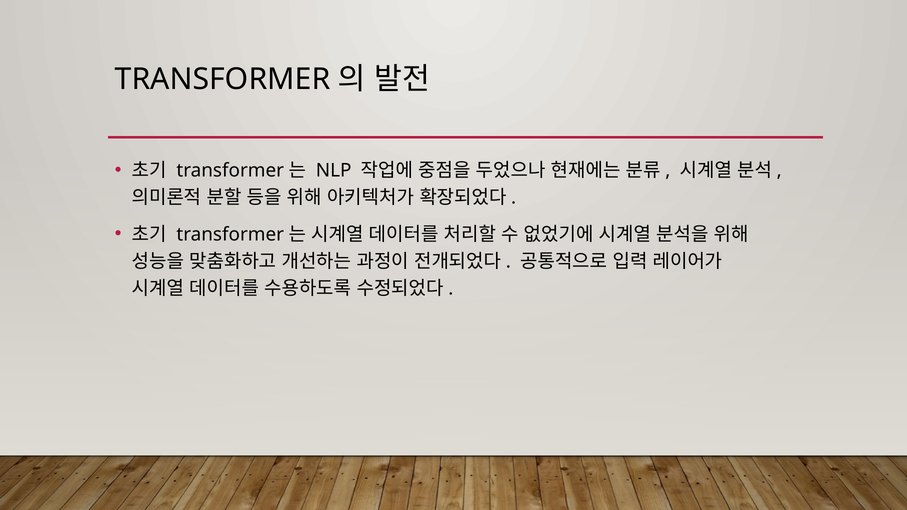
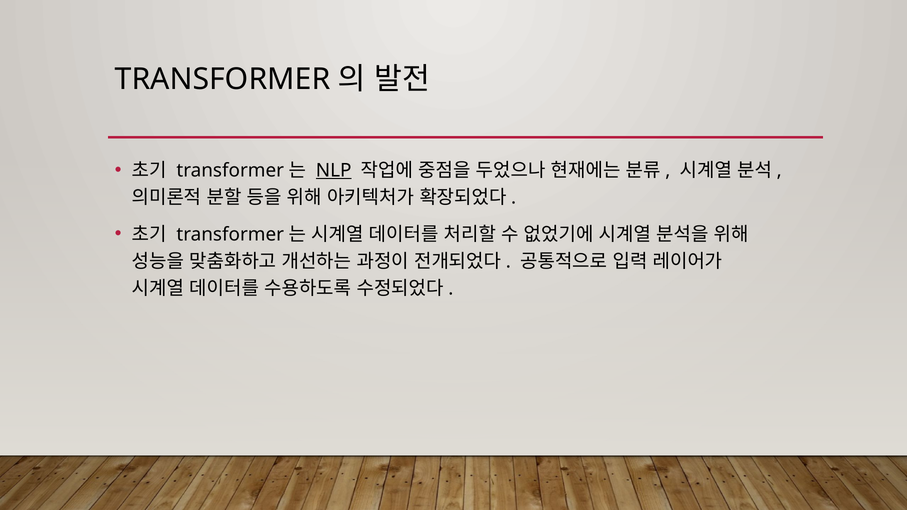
NLP underline: none -> present (334, 171)
